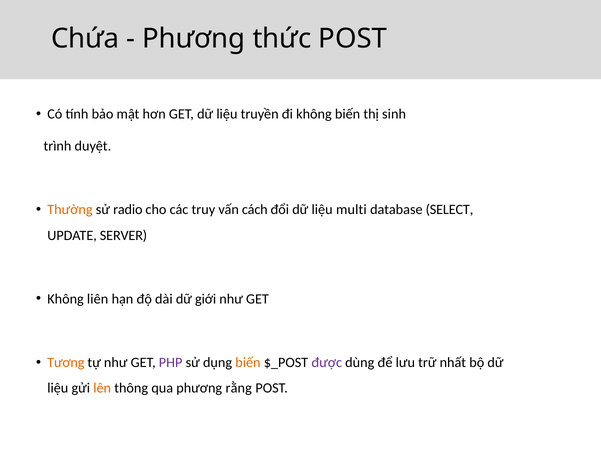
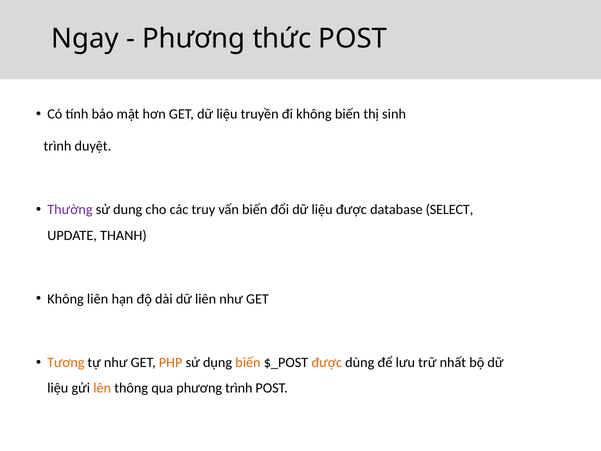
Chứa: Chứa -> Ngay (85, 38)
Thường colour: orange -> purple (70, 210)
radio: radio -> dung (128, 210)
vấn cách: cách -> biến (255, 210)
liệu multi: multi -> được (351, 210)
SERVER: SERVER -> THANH (123, 235)
dữ giới: giới -> liên (206, 299)
PHP colour: purple -> orange (171, 363)
được colour: purple -> orange (327, 363)
phương rằng: rằng -> trình (239, 388)
